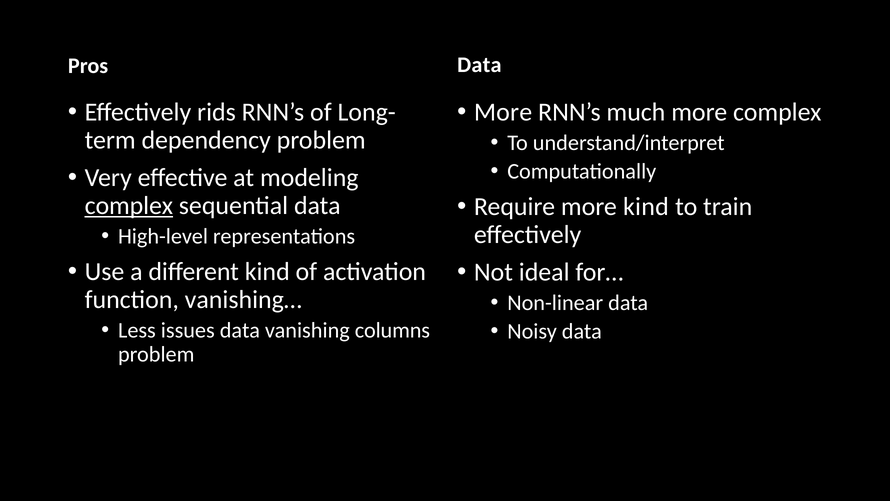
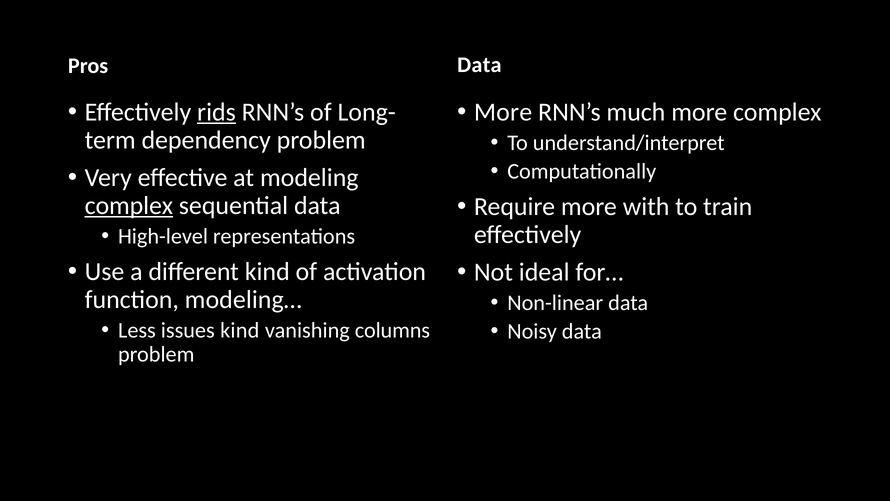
rids underline: none -> present (216, 112)
more kind: kind -> with (646, 207)
vanishing…: vanishing… -> modeling… (243, 299)
issues data: data -> kind (240, 330)
